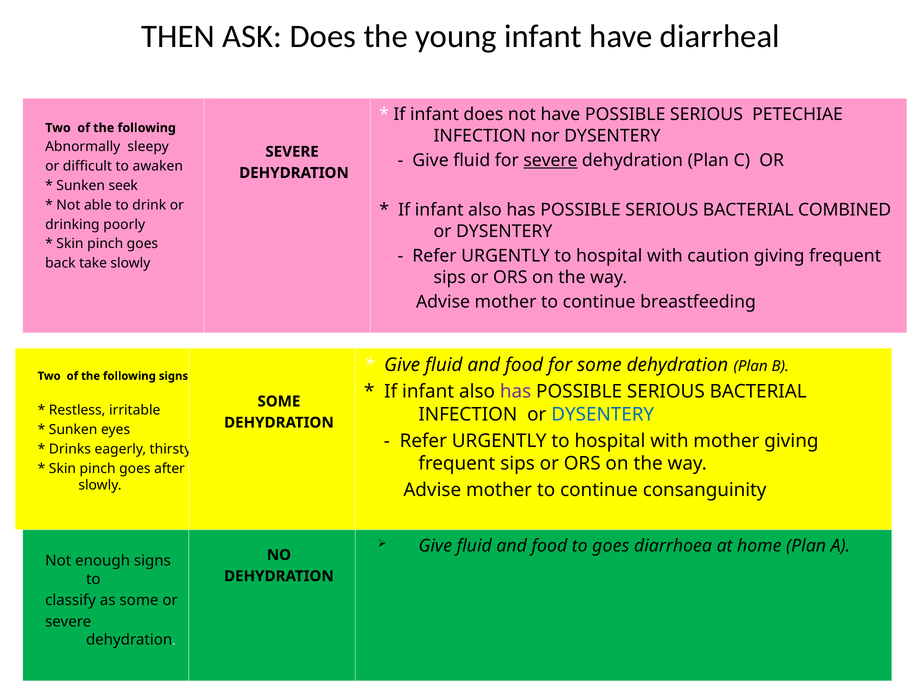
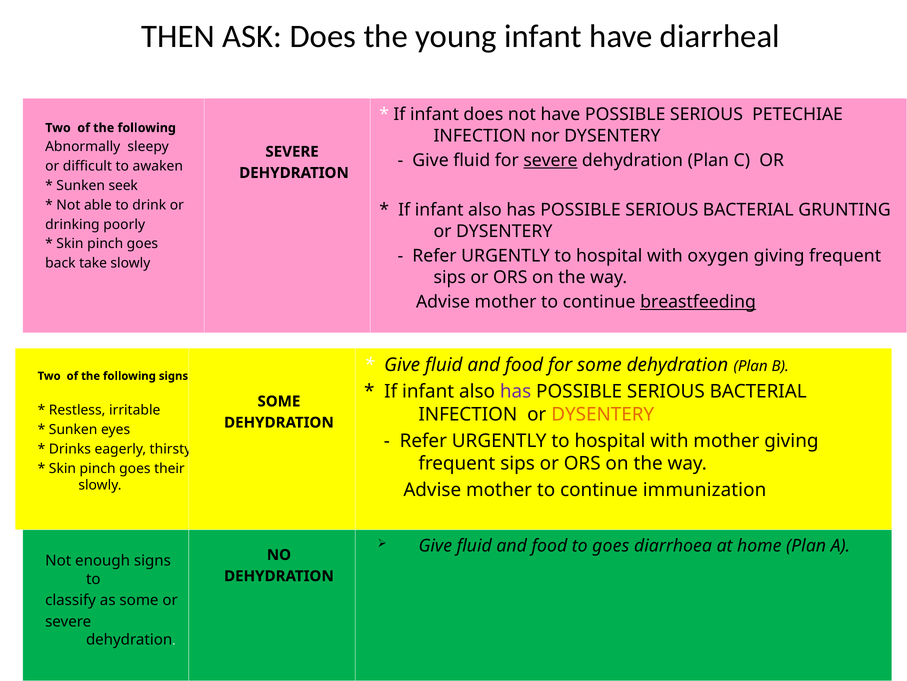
COMBINED: COMBINED -> GRUNTING (845, 210)
caution: caution -> oxygen (718, 256)
breastfeeding underline: none -> present (698, 302)
DYSENTERY colour: blue -> orange (603, 414)
after: after -> their (169, 468)
consanguinity: consanguinity -> immunization (705, 490)
